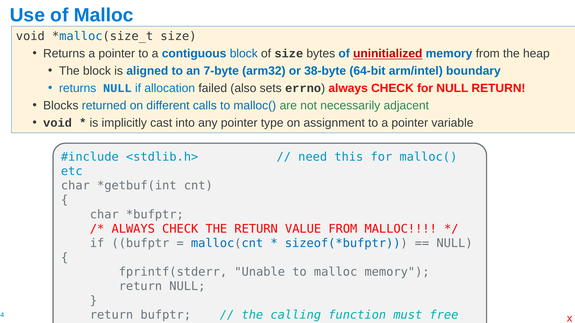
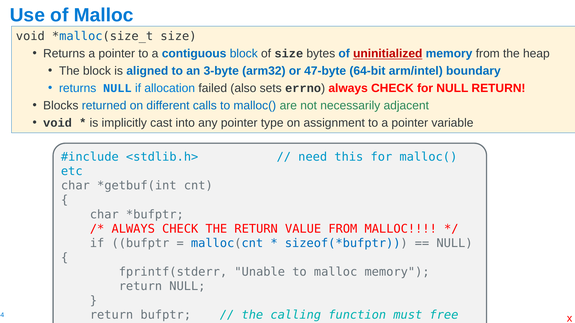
7-byte: 7-byte -> 3-byte (221, 71)
38-byte: 38-byte -> 47-byte (325, 71)
